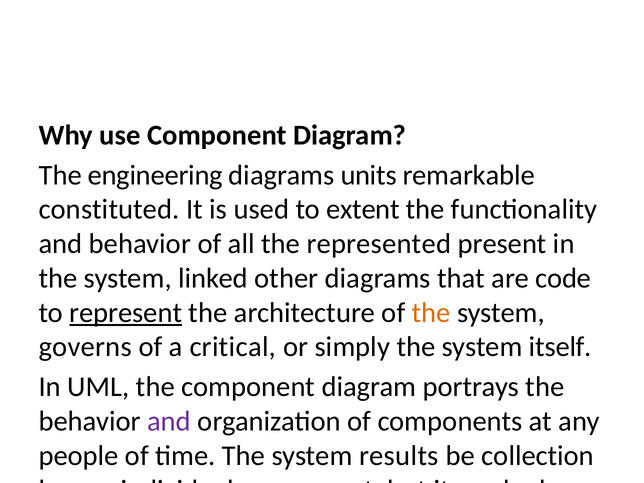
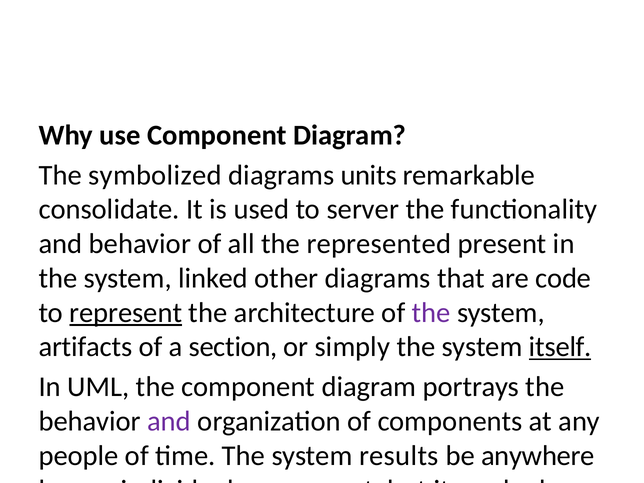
engineering: engineering -> symbolized (155, 175)
constituted: constituted -> consolidate (109, 210)
extent: extent -> server (363, 210)
the colour: orange -> purple (431, 313)
governs: governs -> artifacts (85, 347)
critical: critical -> section (233, 347)
itself underline: none -> present (560, 347)
be collection: collection -> anywhere (538, 456)
